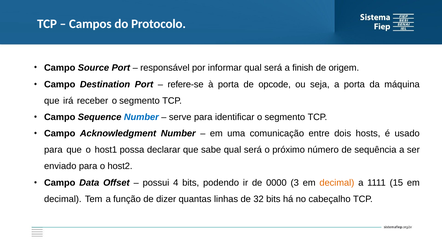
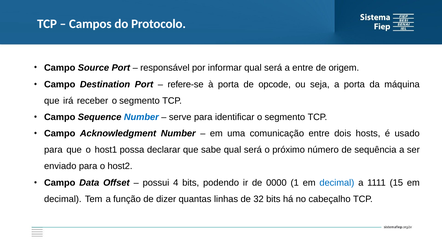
a finish: finish -> entre (303, 68)
3: 3 -> 1 (295, 183)
decimal colour: orange -> blue (337, 183)
